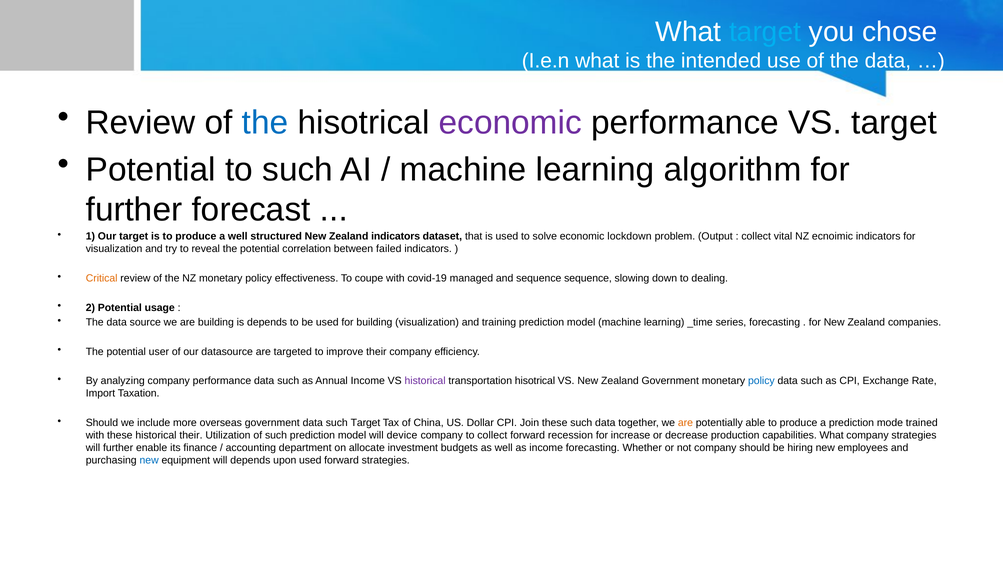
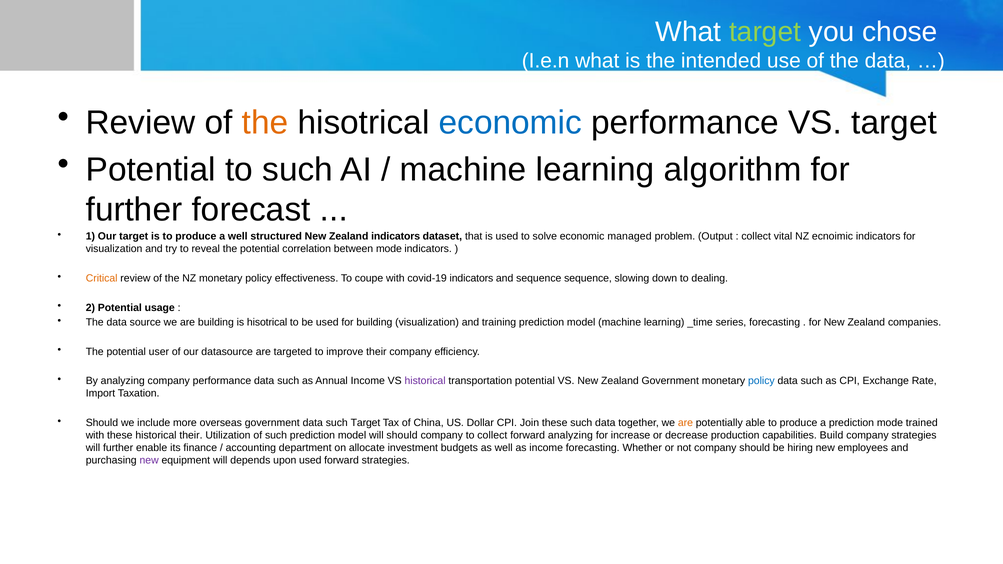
target colour: light blue -> light green (765, 32)
the colour: blue -> orange (265, 123)
economic colour: purple -> blue (510, 123)
lockdown: lockdown -> managed (629, 237)
between failed: failed -> mode (389, 249)
covid-19 managed: managed -> indicators (471, 278)
is depends: depends -> hisotrical (267, 322)
transportation hisotrical: hisotrical -> potential (535, 381)
will device: device -> should (402, 435)
forward recession: recession -> analyzing (570, 435)
capabilities What: What -> Build (832, 435)
new colour: blue -> purple (149, 461)
